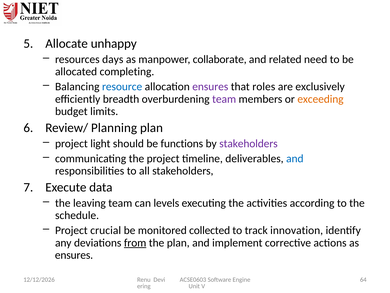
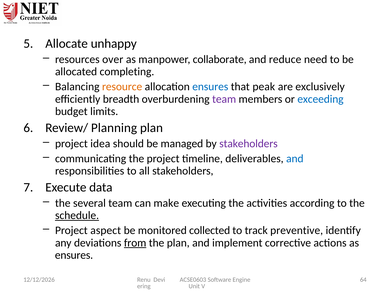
days: days -> over (113, 59)
related: related -> reduce (285, 59)
resource colour: blue -> orange (122, 87)
ensures colour: purple -> blue (210, 87)
roles: roles -> peak (264, 87)
exceeding colour: orange -> blue (320, 99)
light: light -> idea (100, 143)
functions: functions -> managed (182, 143)
leaving: leaving -> several (89, 203)
levels: levels -> make (166, 203)
schedule underline: none -> present (77, 215)
crucial: crucial -> aspect (106, 230)
innovation: innovation -> preventive (297, 230)
